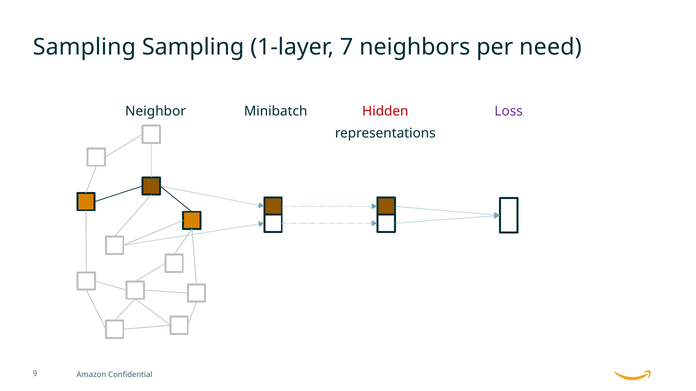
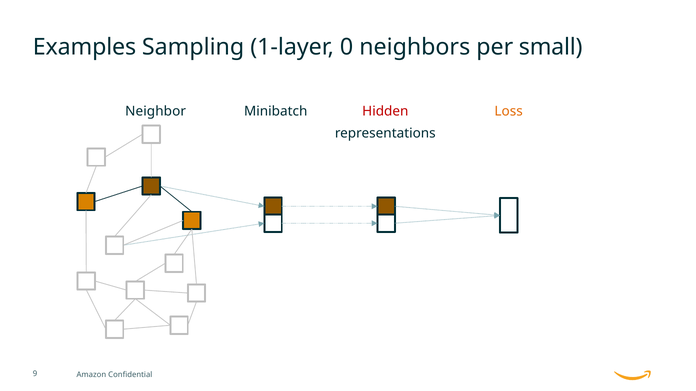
Sampling: Sampling -> Examples (85, 47)
7: 7 -> 0 (347, 47)
need: need -> small (551, 47)
Loss colour: purple -> orange (509, 112)
